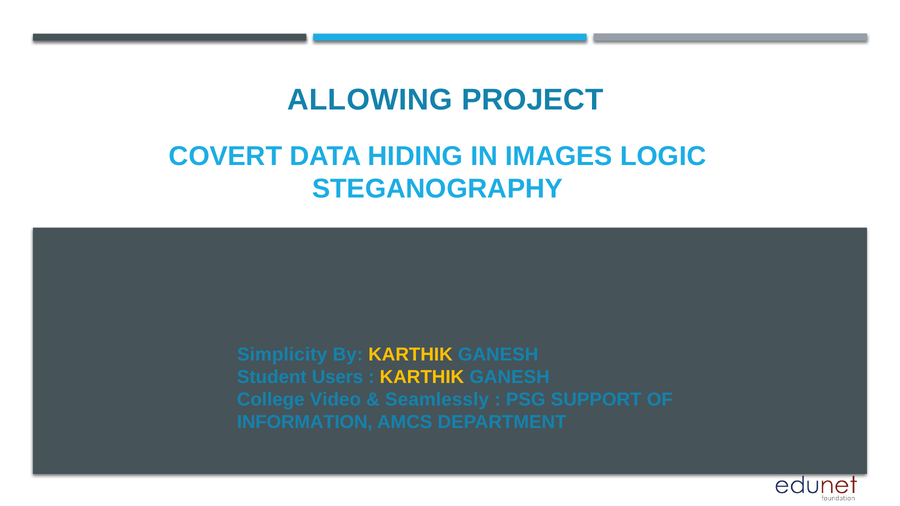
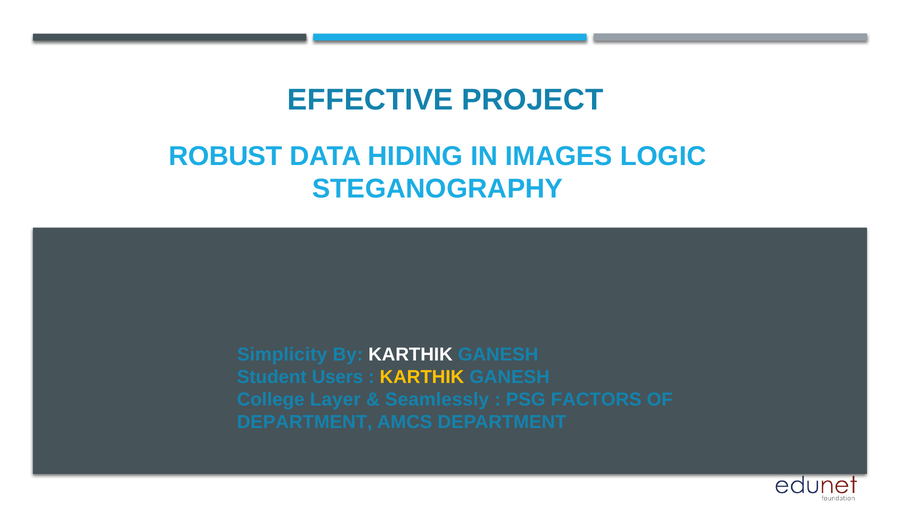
ALLOWING: ALLOWING -> EFFECTIVE (370, 100)
COVERT: COVERT -> ROBUST (226, 156)
KARTHIK colour: yellow -> white (410, 355)
Video: Video -> Layer (335, 400)
SUPPORT: SUPPORT -> FACTORS (596, 400)
INFORMATION: INFORMATION -> DEPARTMENT (305, 422)
